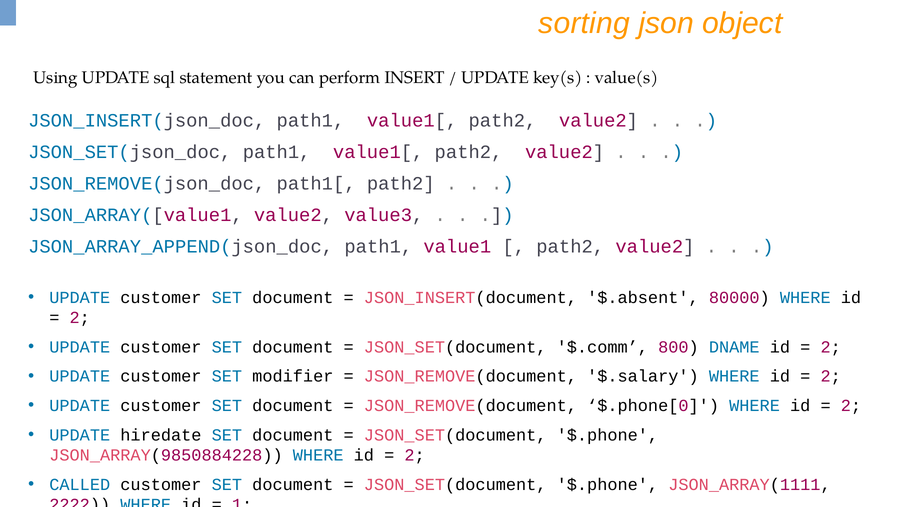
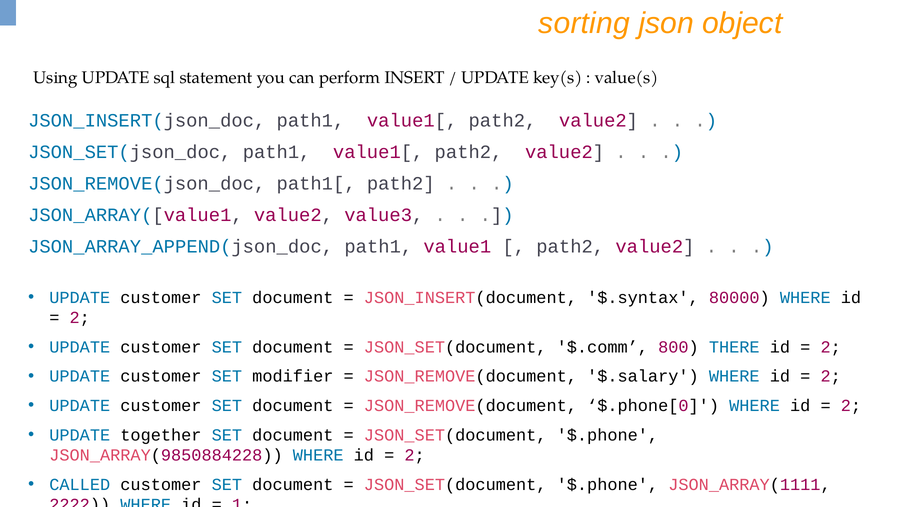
$.absent: $.absent -> $.syntax (643, 298)
DNAME: DNAME -> THERE (734, 347)
hiredate: hiredate -> together (161, 435)
